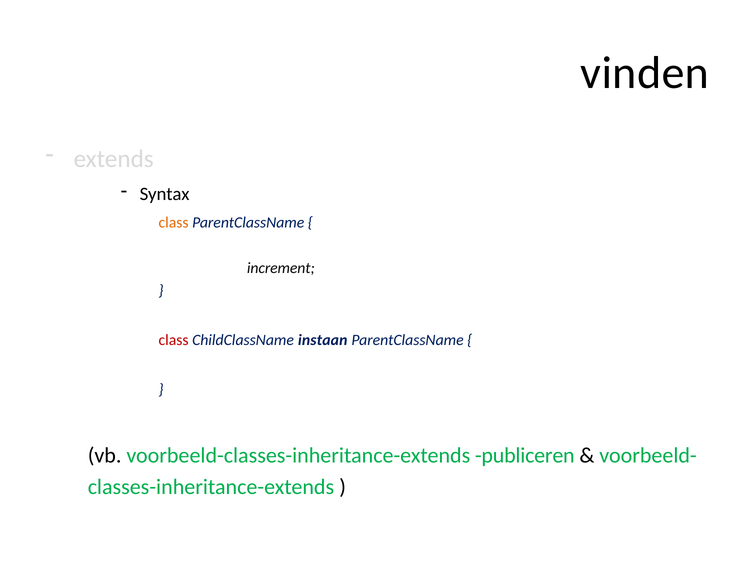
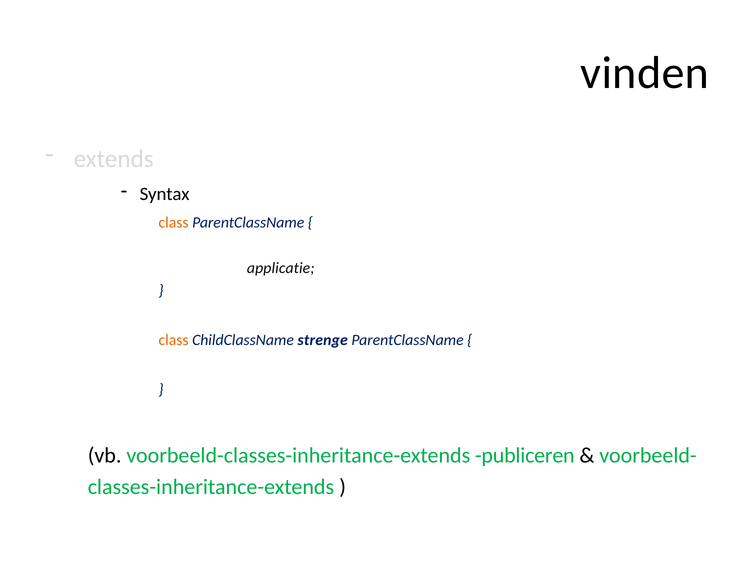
increment: increment -> applicatie (281, 268)
class colour: red -> orange (174, 340)
instaan: instaan -> strenge (323, 340)
